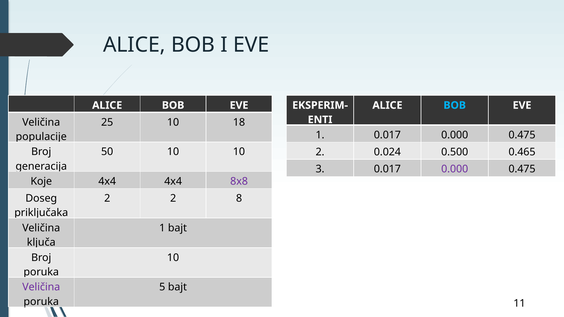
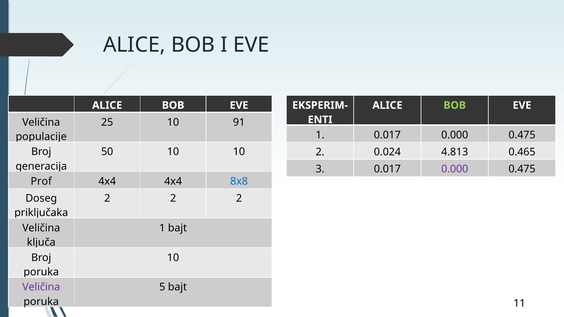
BOB colour: light blue -> light green (455, 105)
18: 18 -> 91 (239, 122)
0.500: 0.500 -> 4.813 (455, 152)
Koje: Koje -> Prof (41, 182)
8x8 colour: purple -> blue (239, 182)
2 2 8: 8 -> 2 (239, 198)
